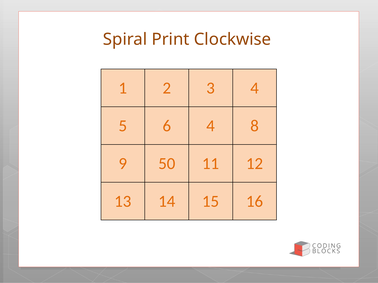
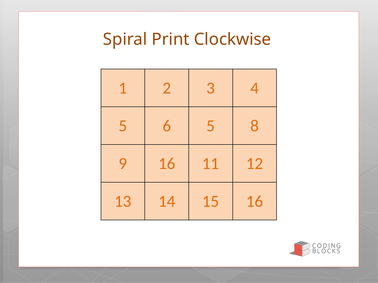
6 4: 4 -> 5 (211, 126)
9 50: 50 -> 16 (167, 164)
